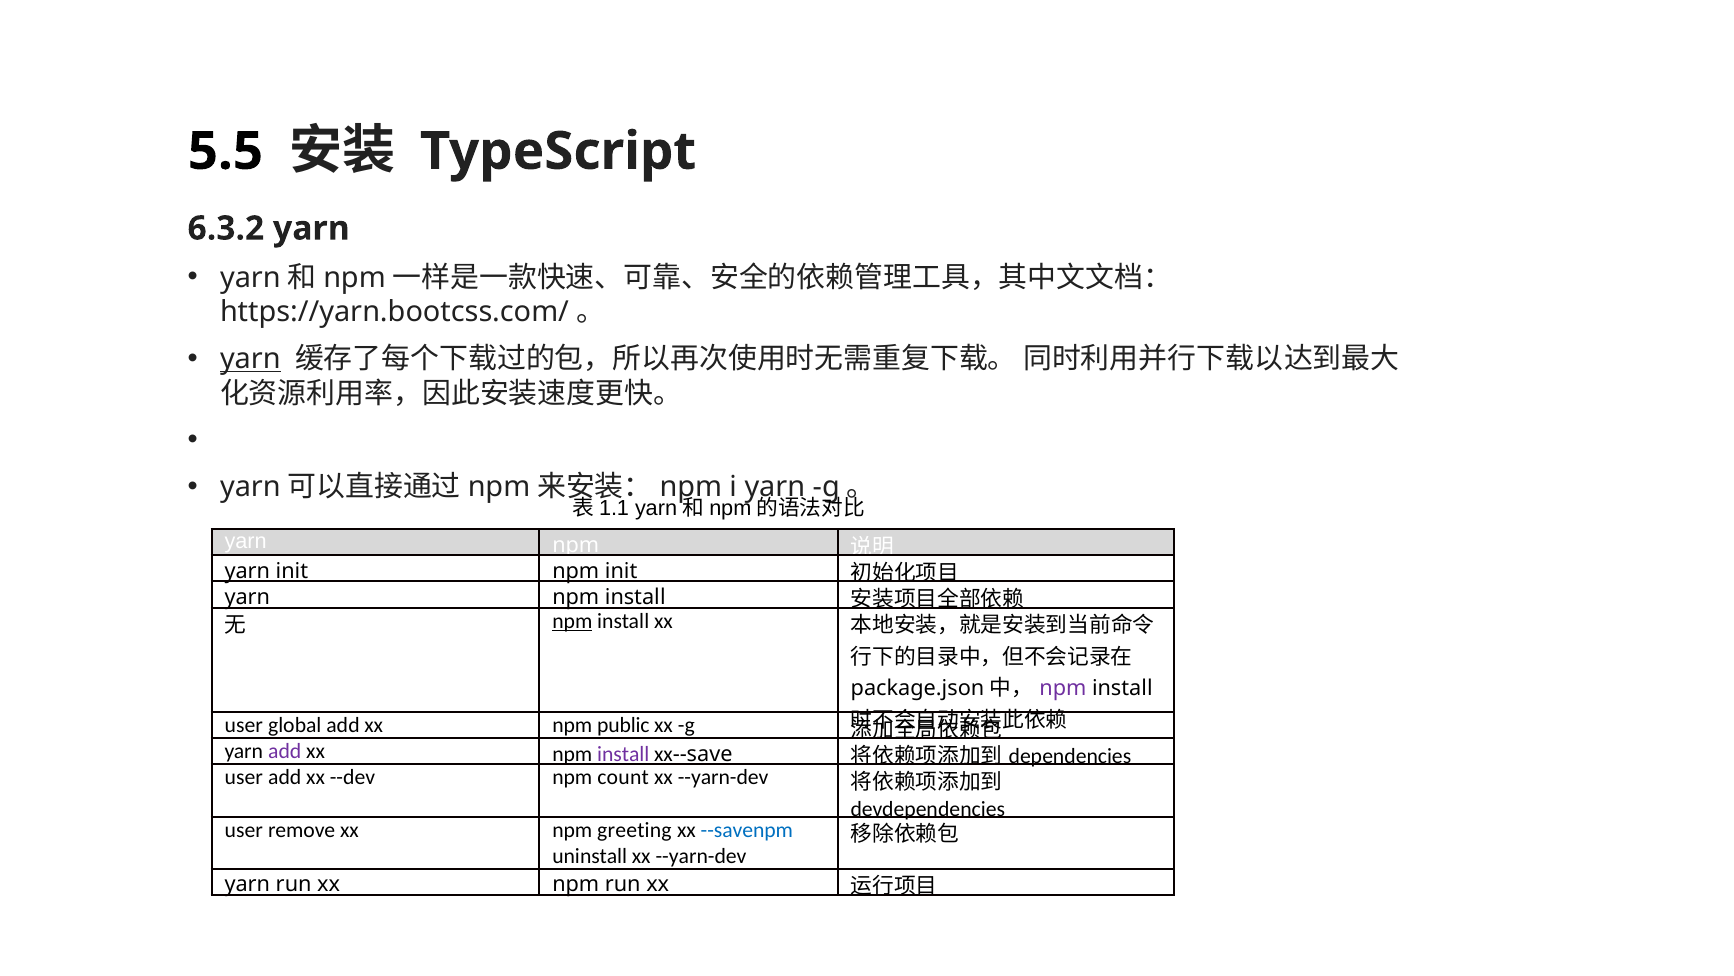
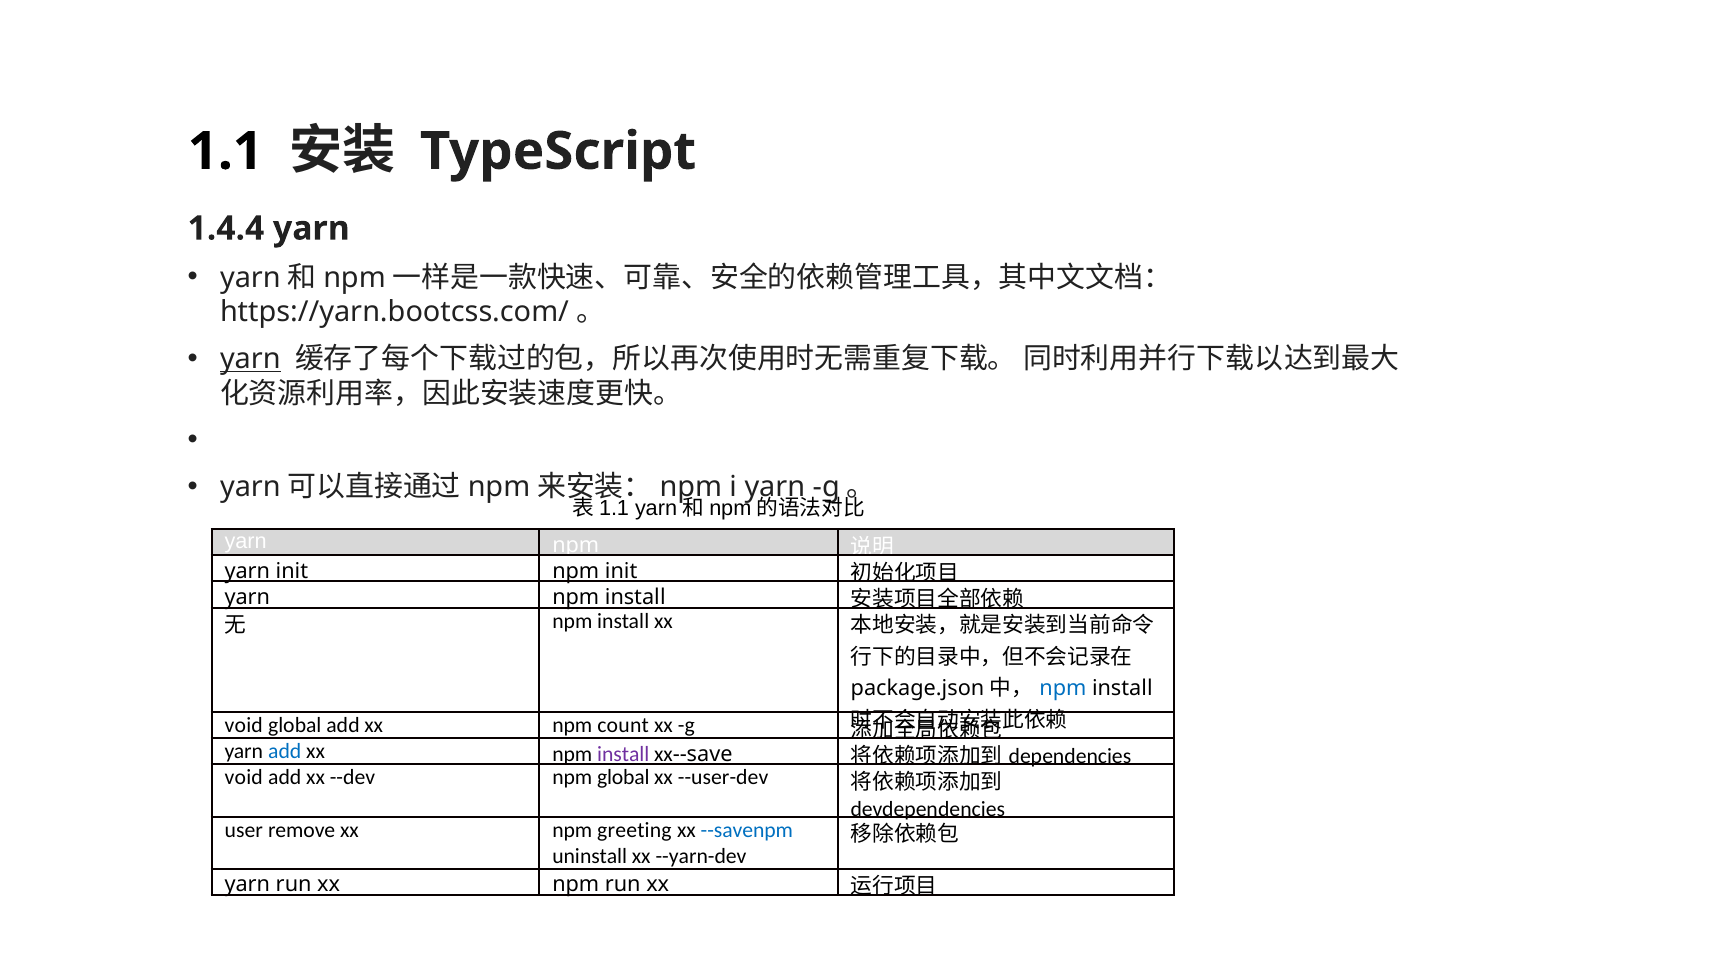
5.5: 5.5 -> 1.1 (225, 151)
6.3.2: 6.3.2 -> 1.4.4 (226, 228)
npm underline: present -> none (572, 621)
npm colour: purple -> blue (1063, 688)
user: user -> void (244, 725)
public: public -> count (623, 725)
add colour: purple -> blue (285, 751)
user: user -> void (244, 777)
npm count: count -> global (623, 777)
--yarn-dev: --yarn-dev -> --user-dev (723, 777)
